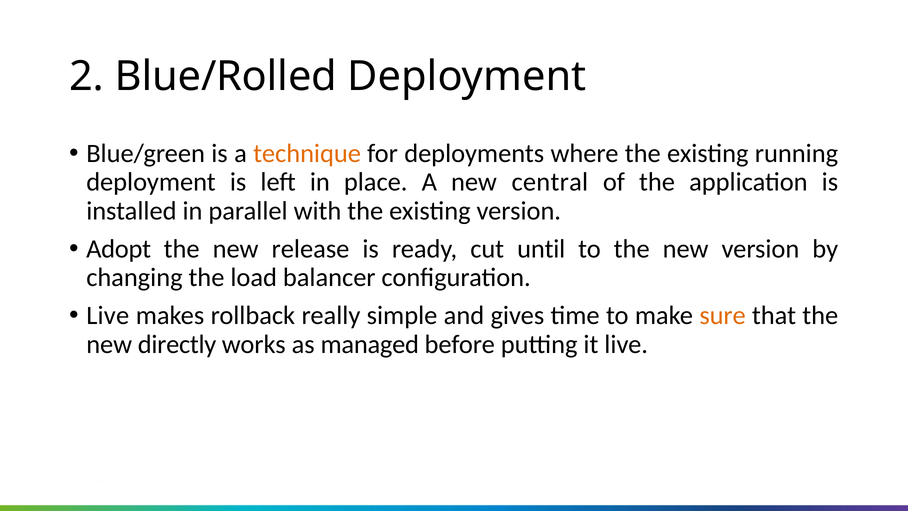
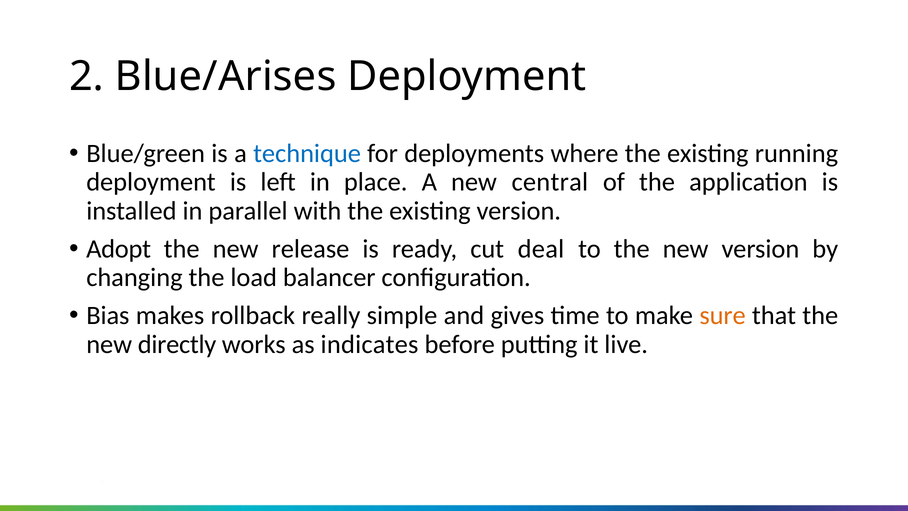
Blue/Rolled: Blue/Rolled -> Blue/Arises (226, 76)
technique colour: orange -> blue (307, 154)
until: until -> deal (541, 249)
Live: Live -> Bias (108, 315)
managed: managed -> indicates (370, 344)
